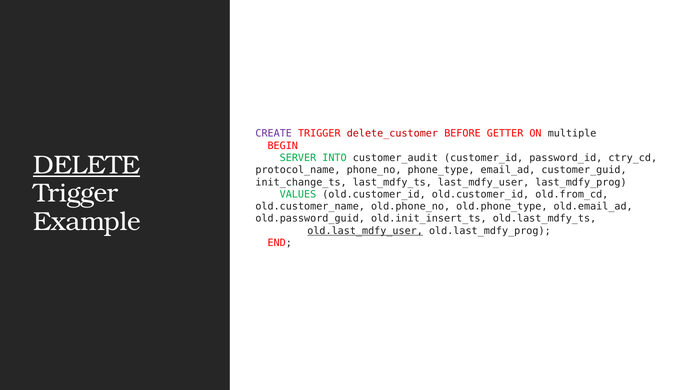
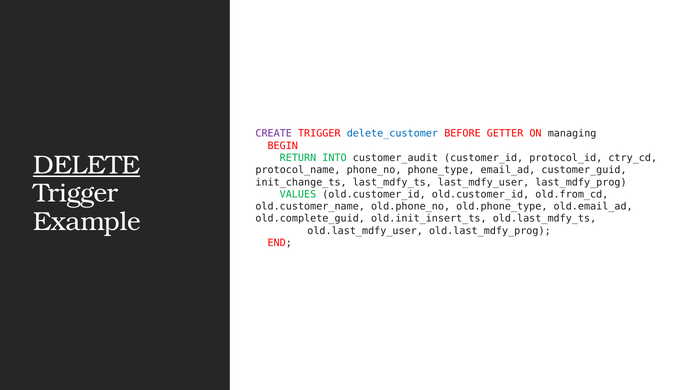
delete_customer colour: red -> blue (392, 133)
multiple: multiple -> managing (572, 133)
SERVER: SERVER -> RETURN (298, 158)
password_id: password_id -> protocol_id (566, 158)
old.password_guid: old.password_guid -> old.complete_guid (310, 218)
old.last_mdfy_user underline: present -> none (365, 230)
